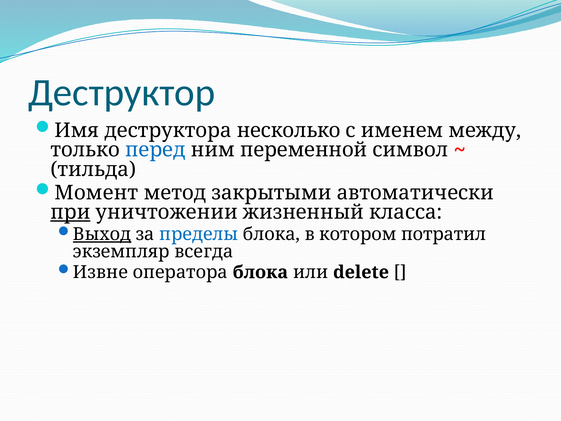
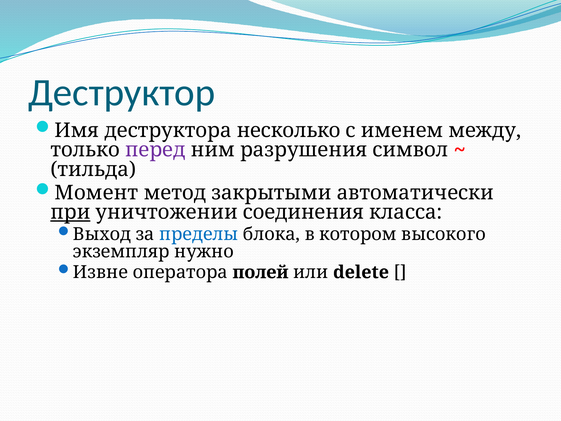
перед colour: blue -> purple (155, 150)
переменной: переменной -> разрушения (304, 150)
жизненный: жизненный -> соединения (303, 212)
Выход underline: present -> none (102, 234)
потратил: потратил -> высокого (444, 234)
всегда: всегда -> нужно (204, 251)
оператора блока: блока -> полей (261, 272)
